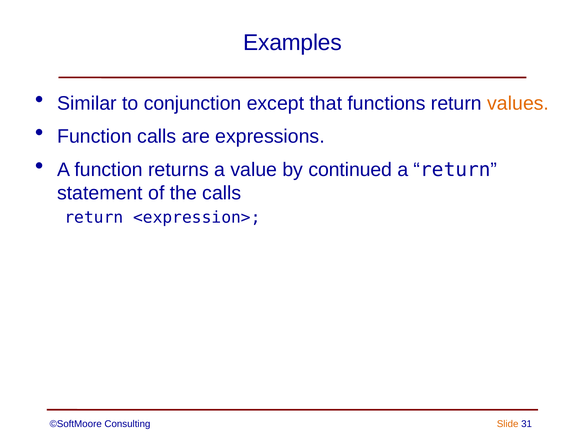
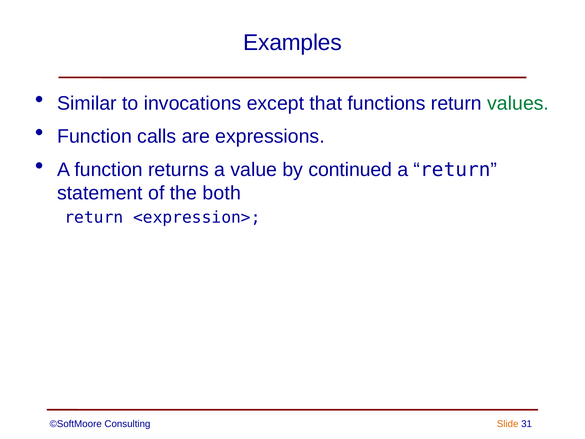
conjunction: conjunction -> invocations (193, 103)
values colour: orange -> green (518, 103)
the calls: calls -> both (222, 193)
